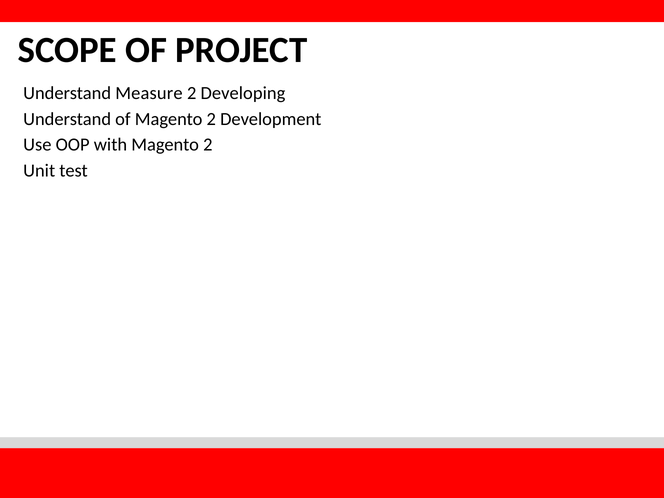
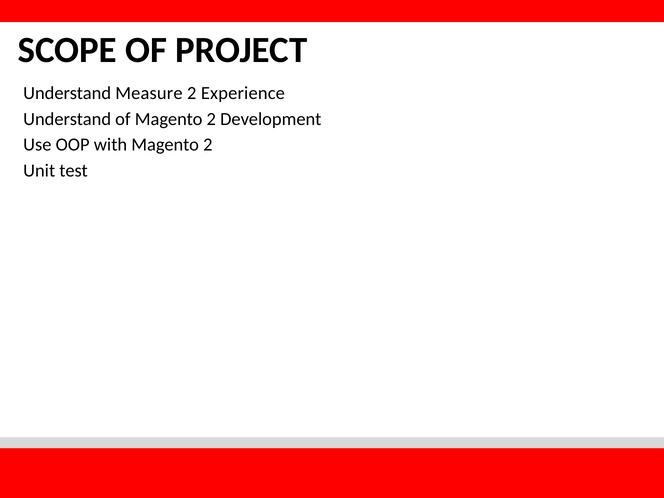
Developing: Developing -> Experience (243, 93)
